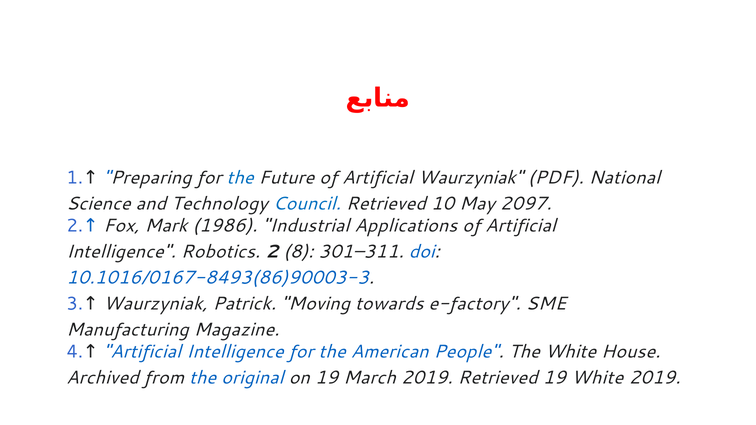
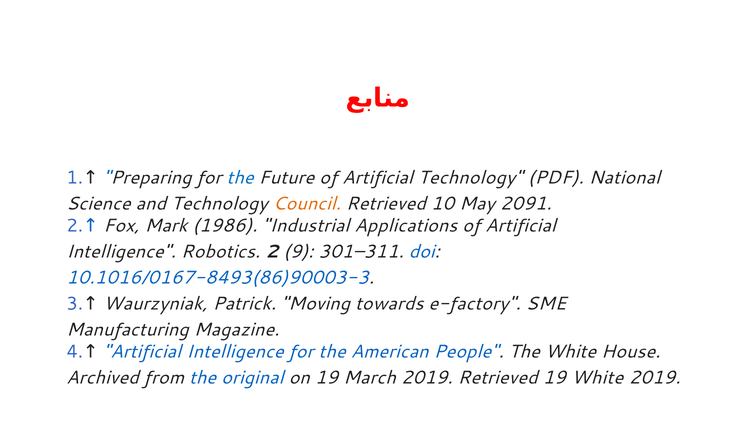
Artificial Waurzyniak: Waurzyniak -> Technology (470, 178)
Council colour: blue -> orange (307, 204)
2097: 2097 -> 2091 (526, 204)
8: 8 -> 9 (298, 252)
